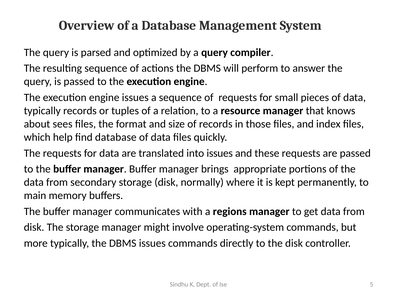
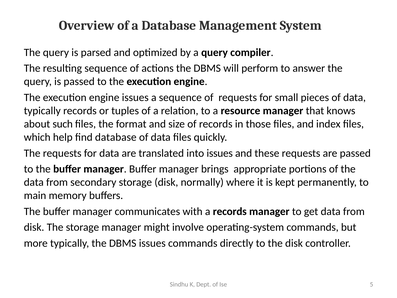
sees: sees -> such (63, 124)
a regions: regions -> records (230, 211)
